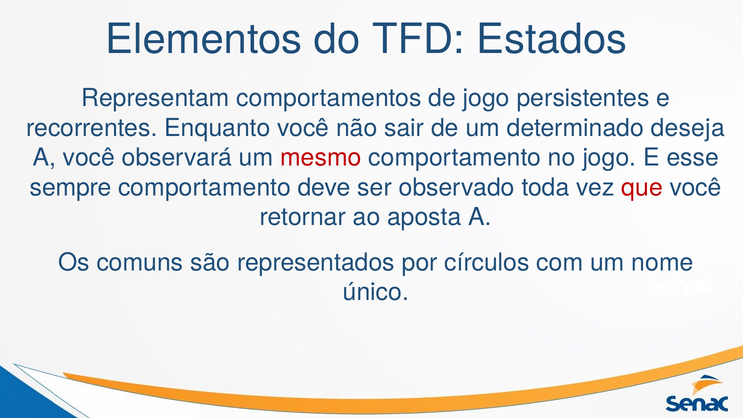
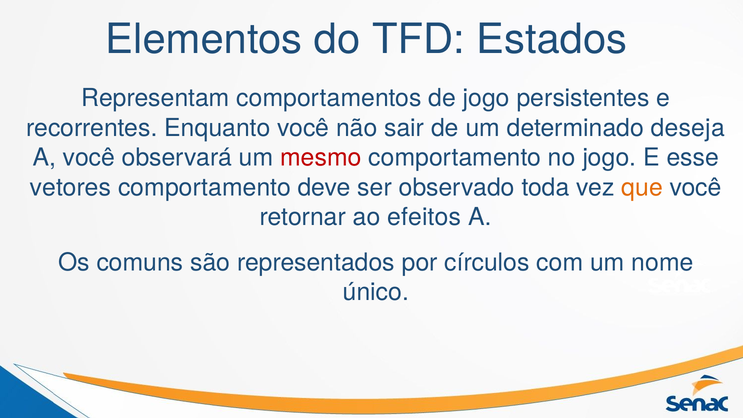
sempre: sempre -> vetores (71, 187)
que colour: red -> orange (642, 187)
aposta: aposta -> efeitos (424, 217)
